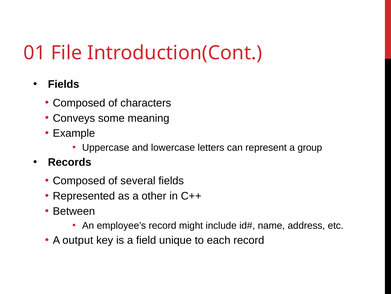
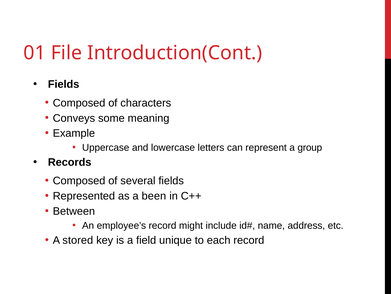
other: other -> been (154, 196)
output: output -> stored (78, 240)
